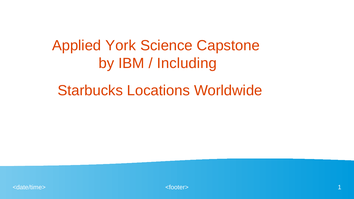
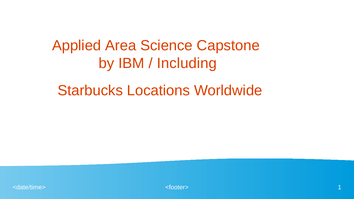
York: York -> Area (121, 46)
